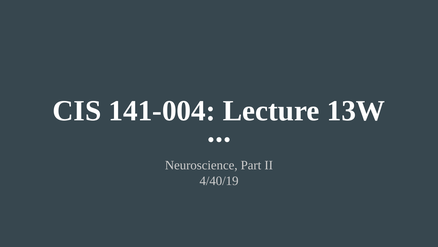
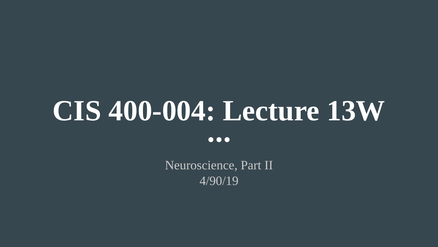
141-004: 141-004 -> 400-004 (162, 110)
4/40/19: 4/40/19 -> 4/90/19 (219, 180)
